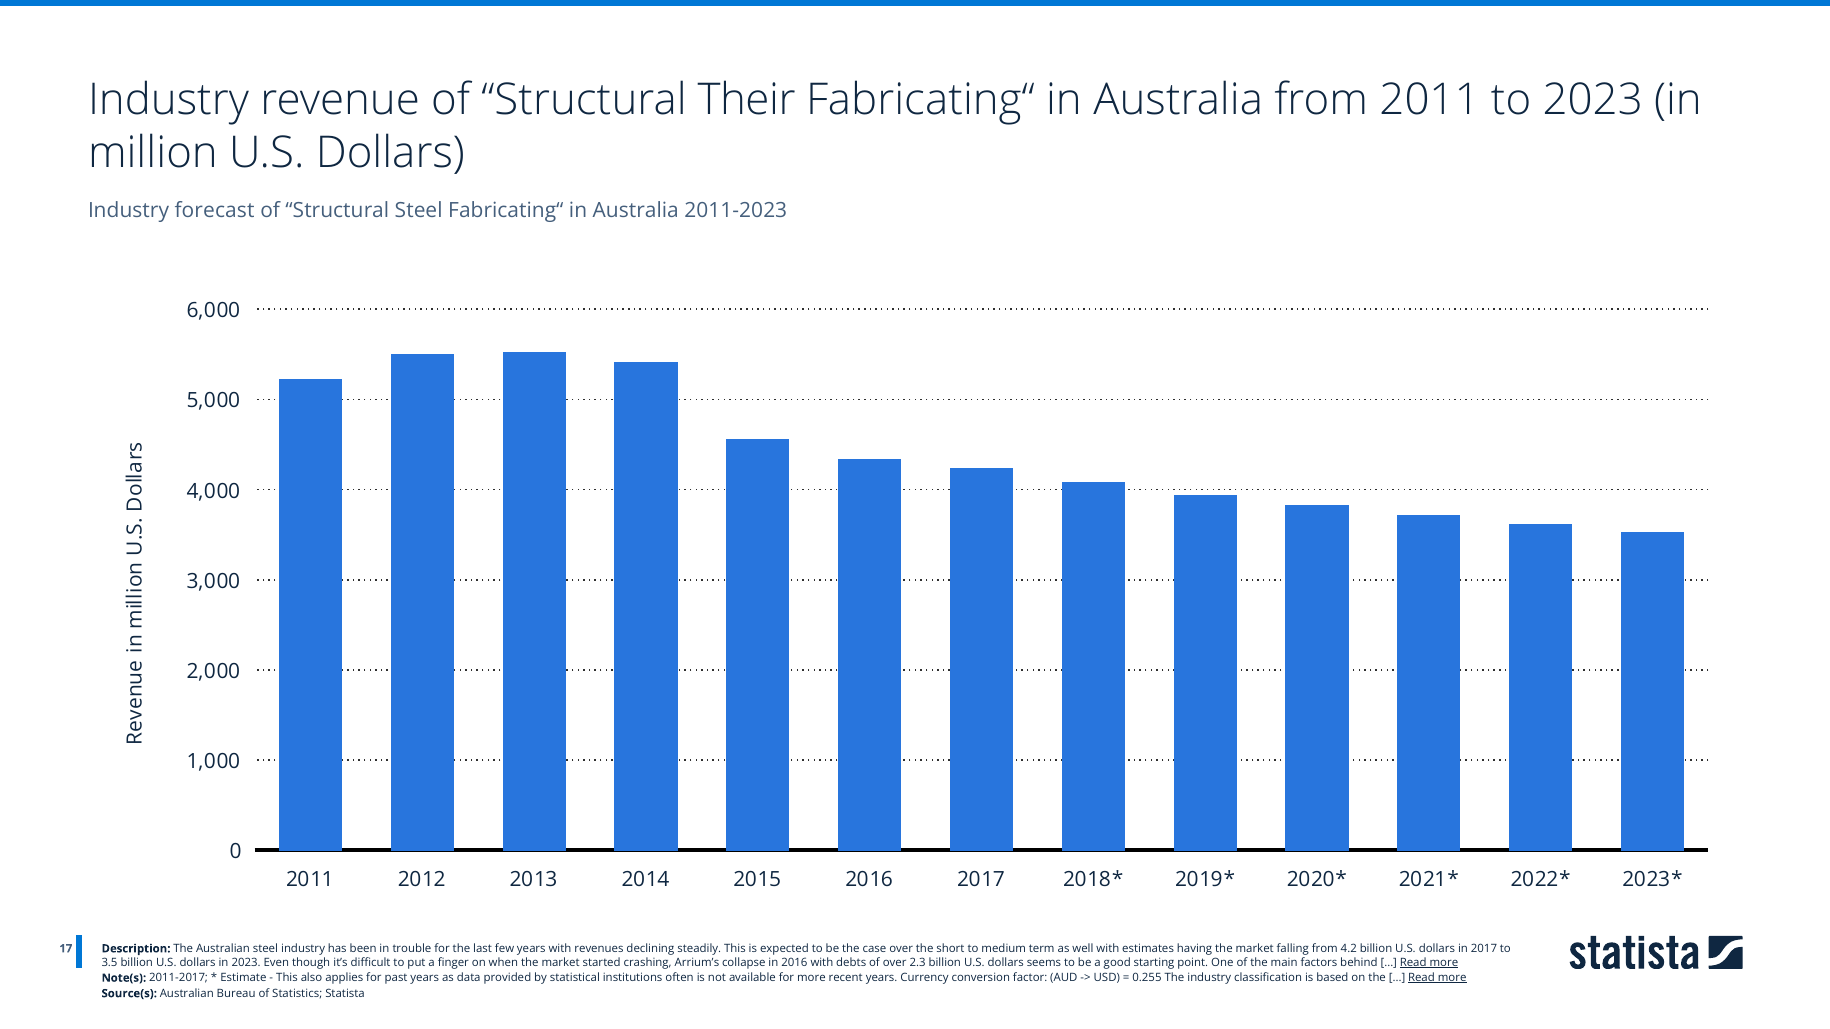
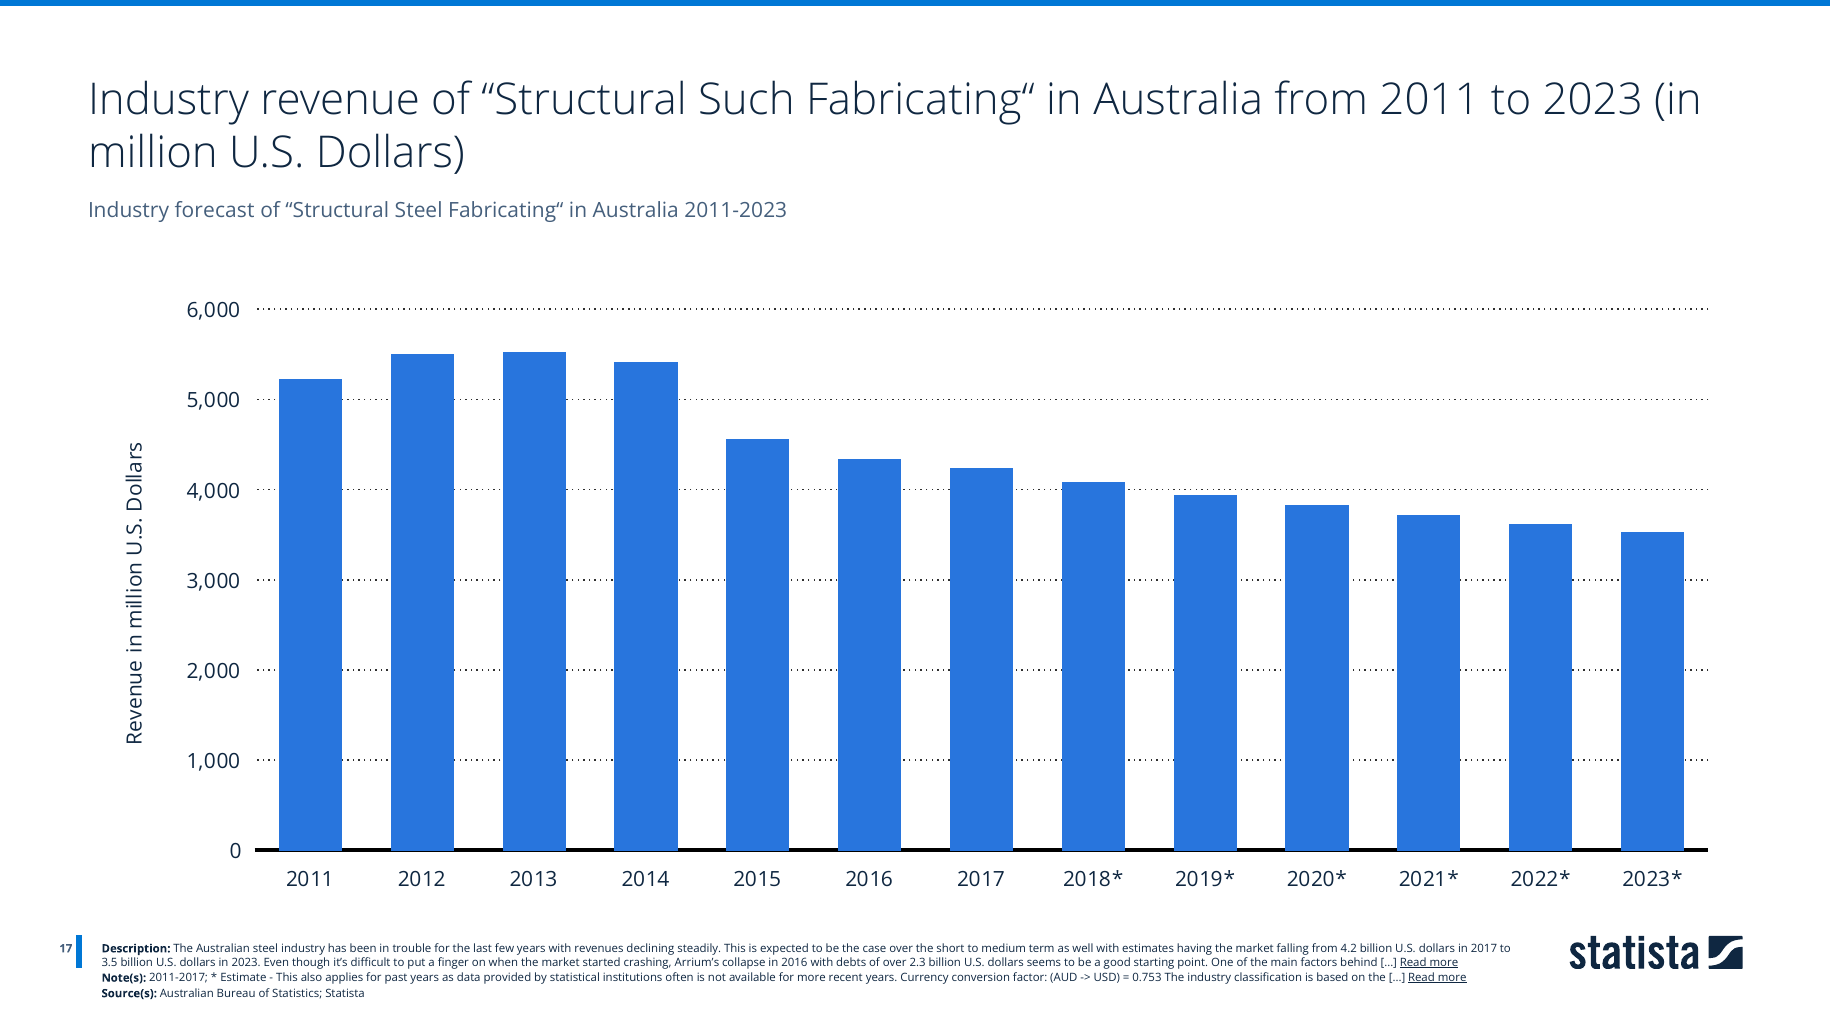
Their: Their -> Such (746, 100)
0.255: 0.255 -> 0.753 (1147, 978)
